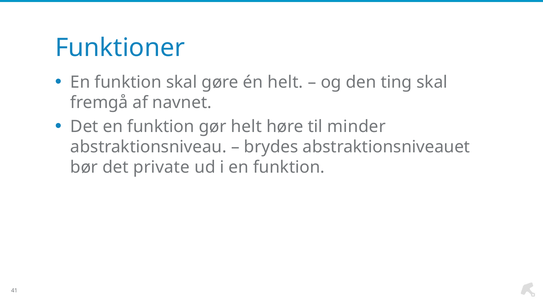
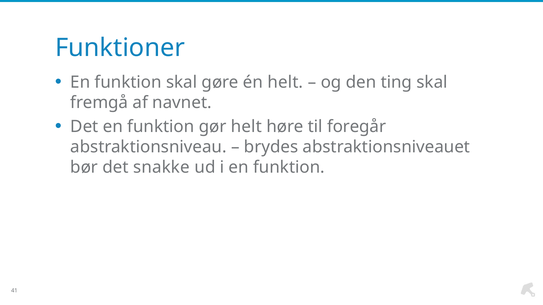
minder: minder -> foregår (357, 127)
private: private -> snakke (161, 167)
